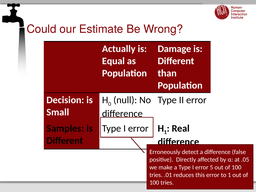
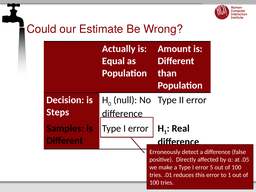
Damage: Damage -> Amount (174, 49)
Small: Small -> Steps (58, 112)
